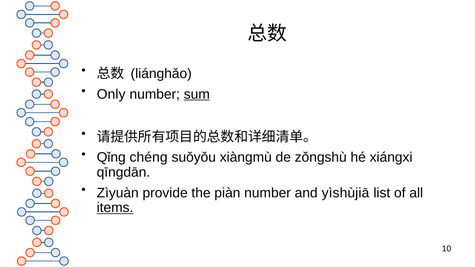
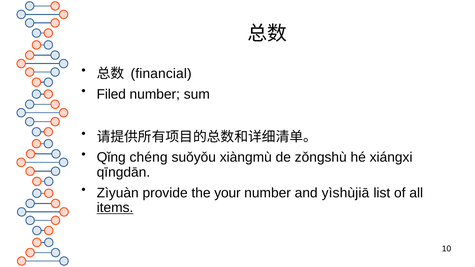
liánghǎo: liánghǎo -> financial (161, 74)
Only: Only -> Filed (111, 94)
sum underline: present -> none (197, 94)
piàn: piàn -> your (227, 193)
